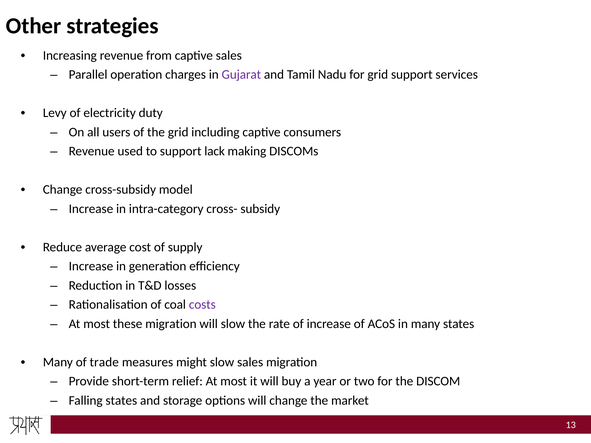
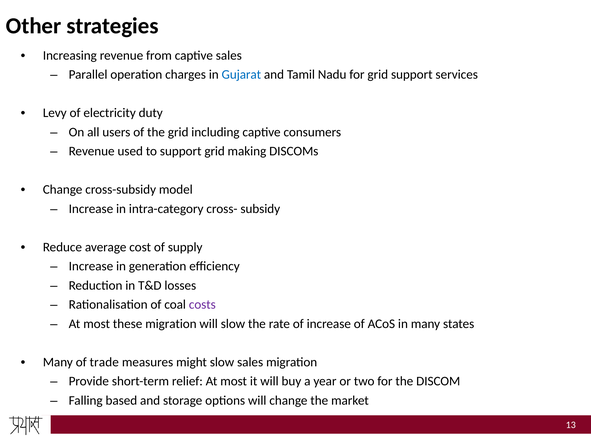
Gujarat colour: purple -> blue (241, 75)
support lack: lack -> grid (215, 151)
Falling states: states -> based (121, 401)
